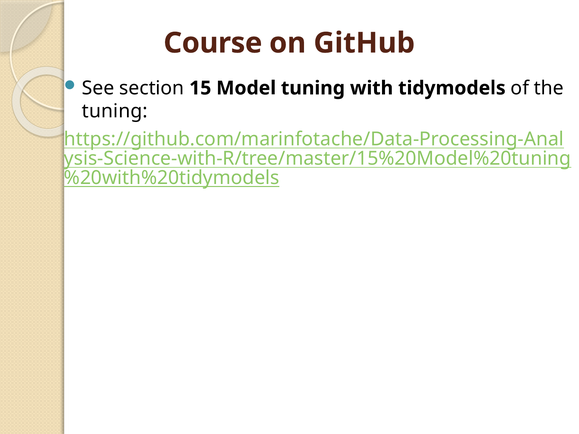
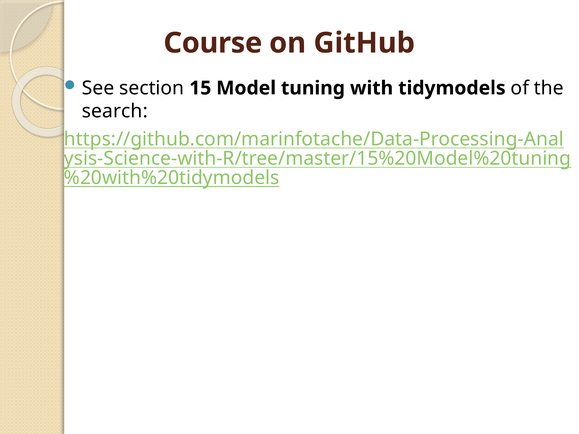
tuning: tuning -> search (115, 111)
